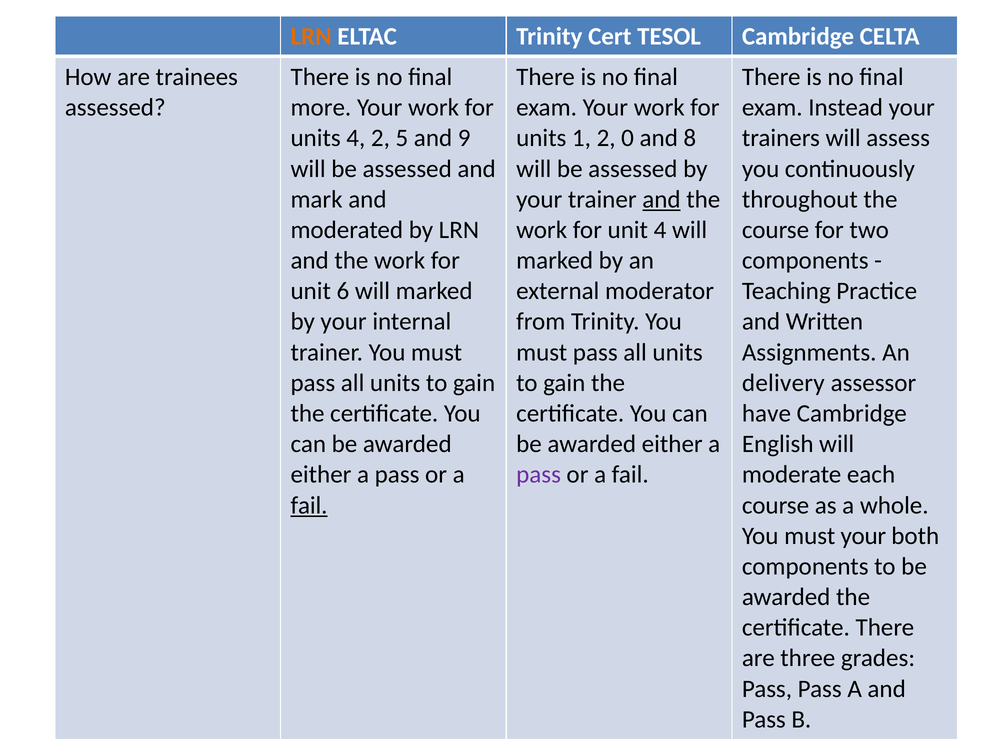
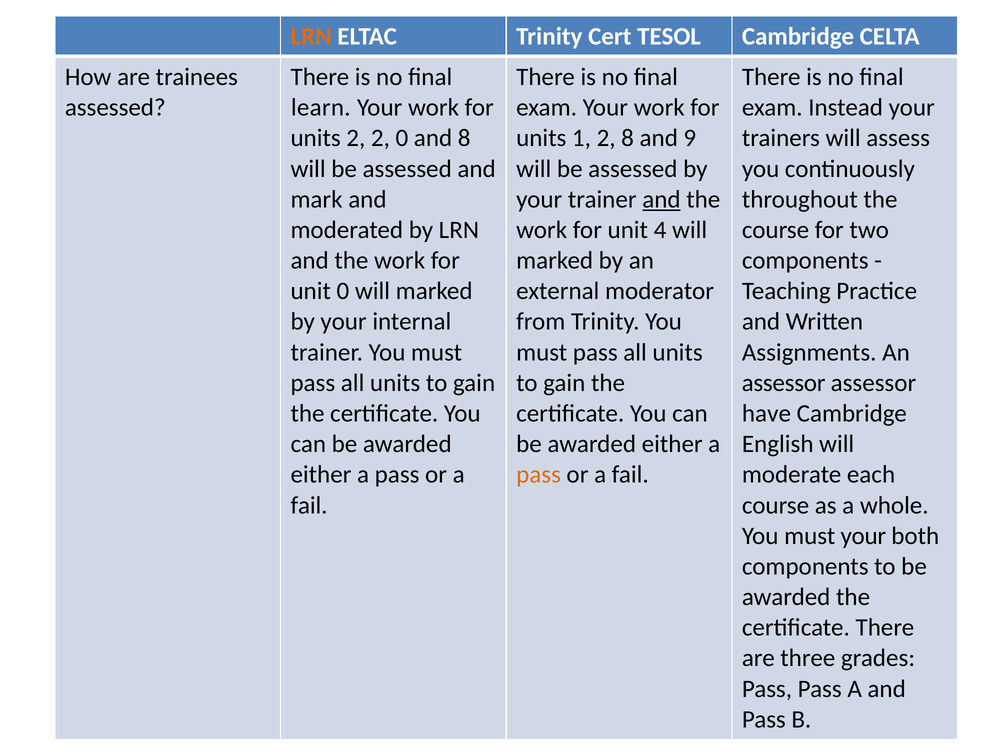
more: more -> learn (321, 108)
units 4: 4 -> 2 (356, 138)
2 5: 5 -> 0 (402, 138)
and 9: 9 -> 8 (464, 138)
2 0: 0 -> 8 (628, 138)
8: 8 -> 9 (690, 138)
unit 6: 6 -> 0 (343, 291)
delivery: delivery -> assessor (784, 383)
pass colour: purple -> orange (539, 475)
fail underline: present -> none (309, 505)
